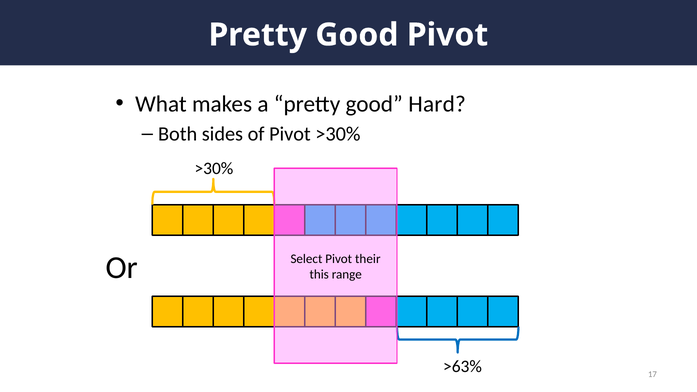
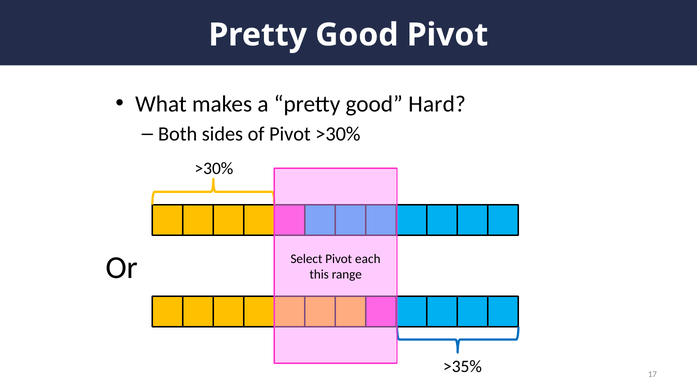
their: their -> each (368, 259)
>63%: >63% -> >35% (462, 367)
